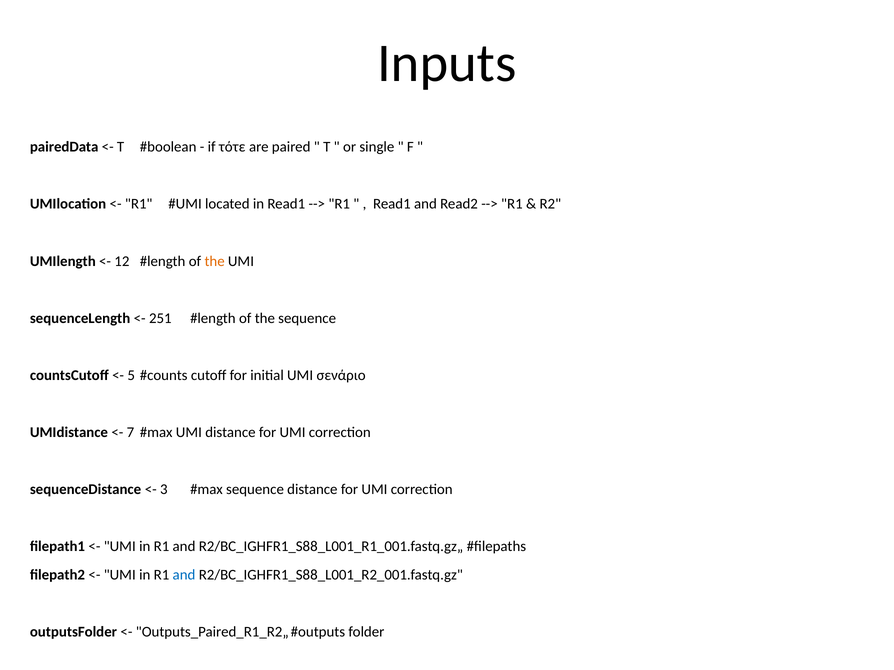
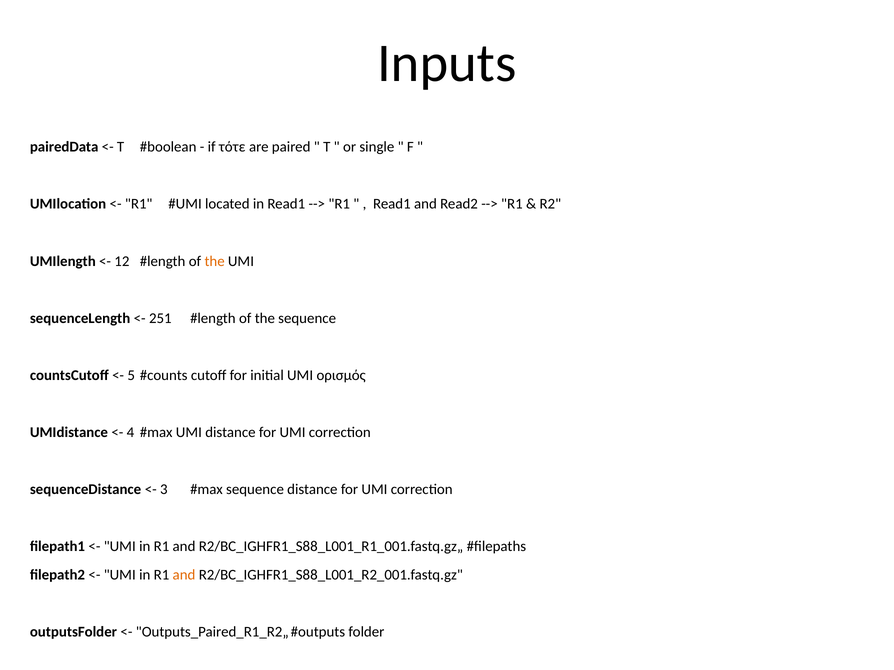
σενάριο: σενάριο -> ορισμός (341, 375)
7: 7 -> 4 (130, 433)
and colour: blue -> orange (184, 575)
